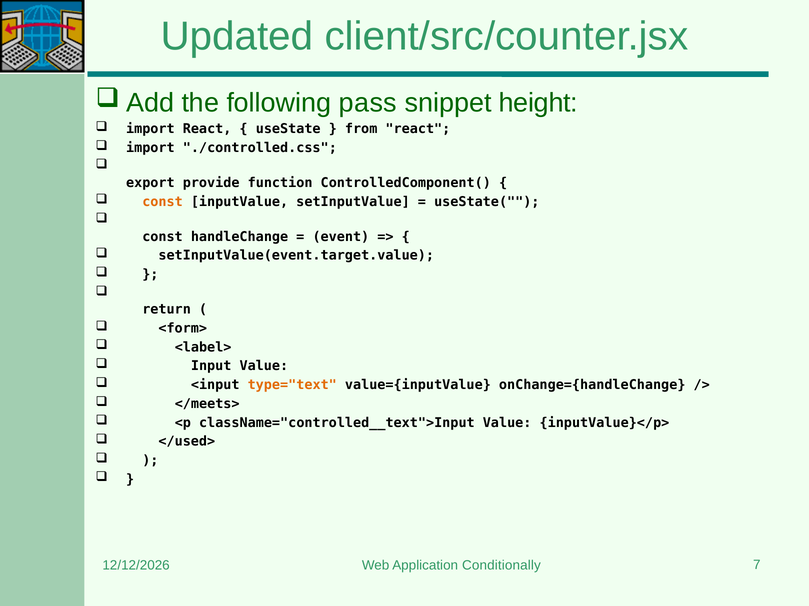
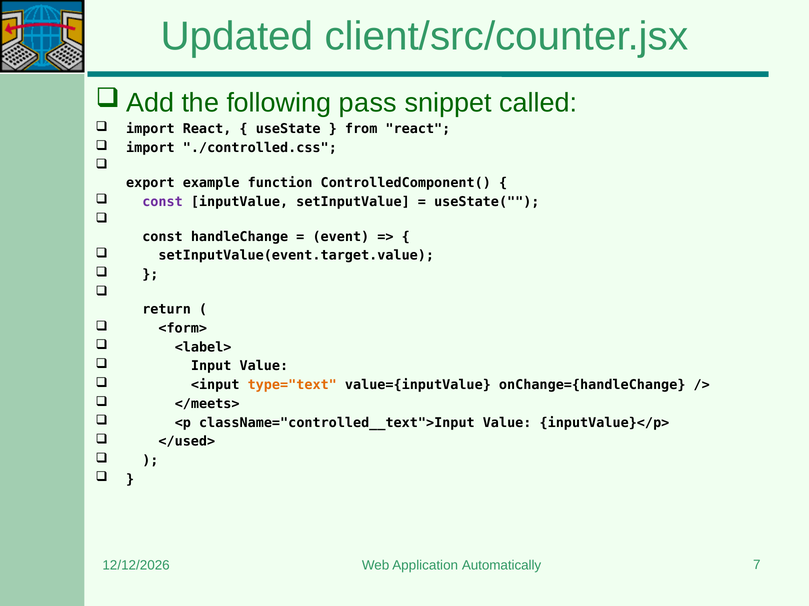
height: height -> called (538, 103)
provide: provide -> example (211, 183)
const colour: orange -> purple (163, 202)
Conditionally: Conditionally -> Automatically (502, 566)
